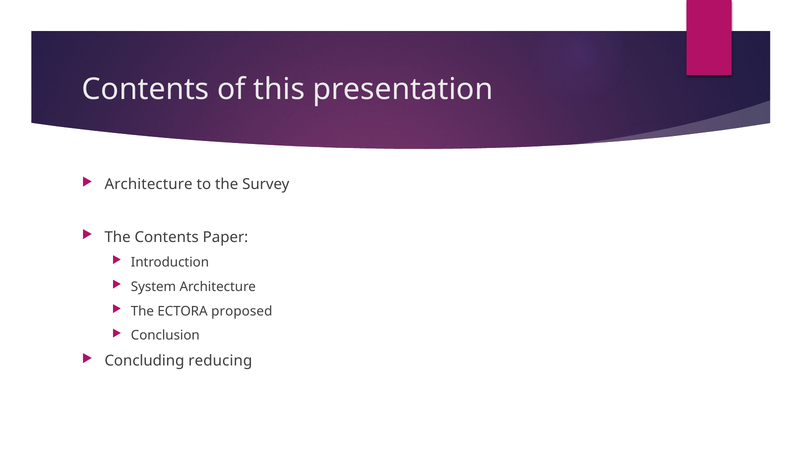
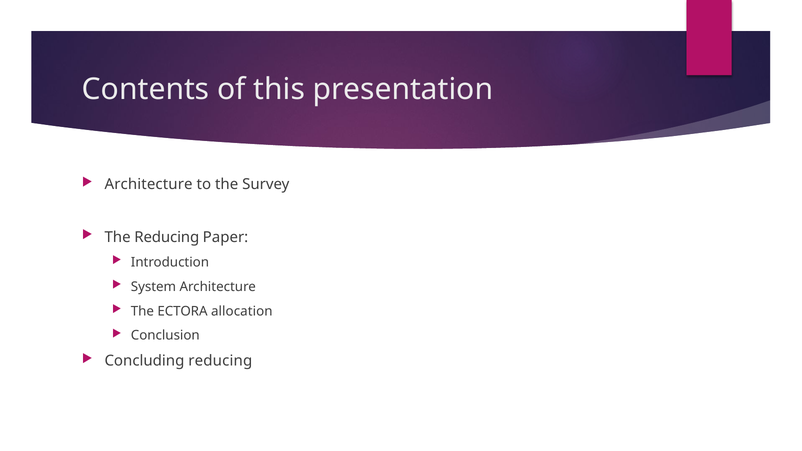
The Contents: Contents -> Reducing (167, 237)
proposed: proposed -> allocation (242, 311)
